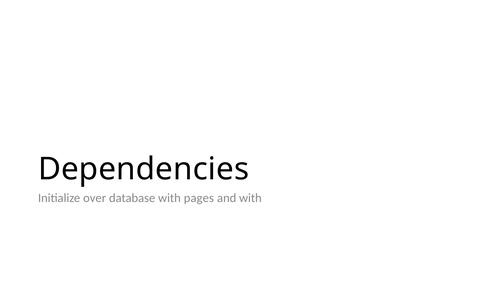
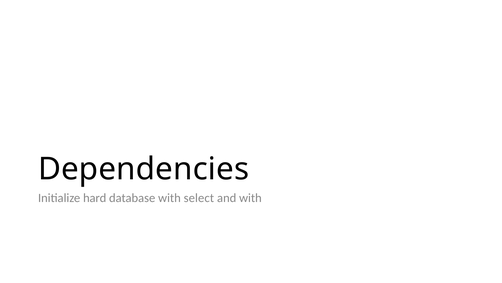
over: over -> hard (95, 198)
pages: pages -> select (199, 198)
